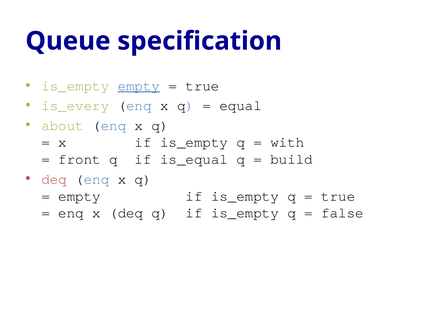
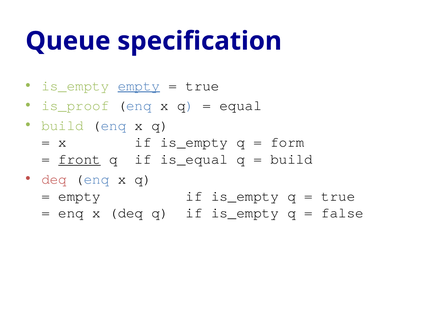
is_every: is_every -> is_proof (75, 106)
about: about -> build (63, 125)
with: with -> form (287, 142)
front underline: none -> present (80, 159)
